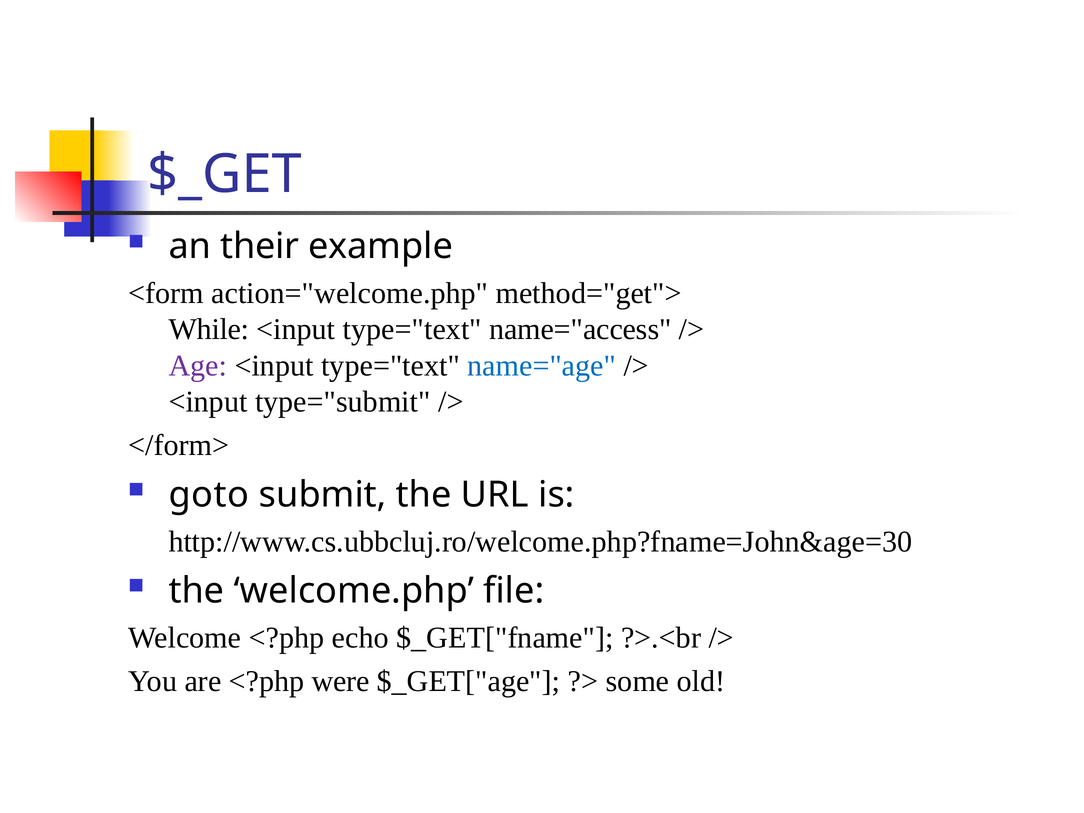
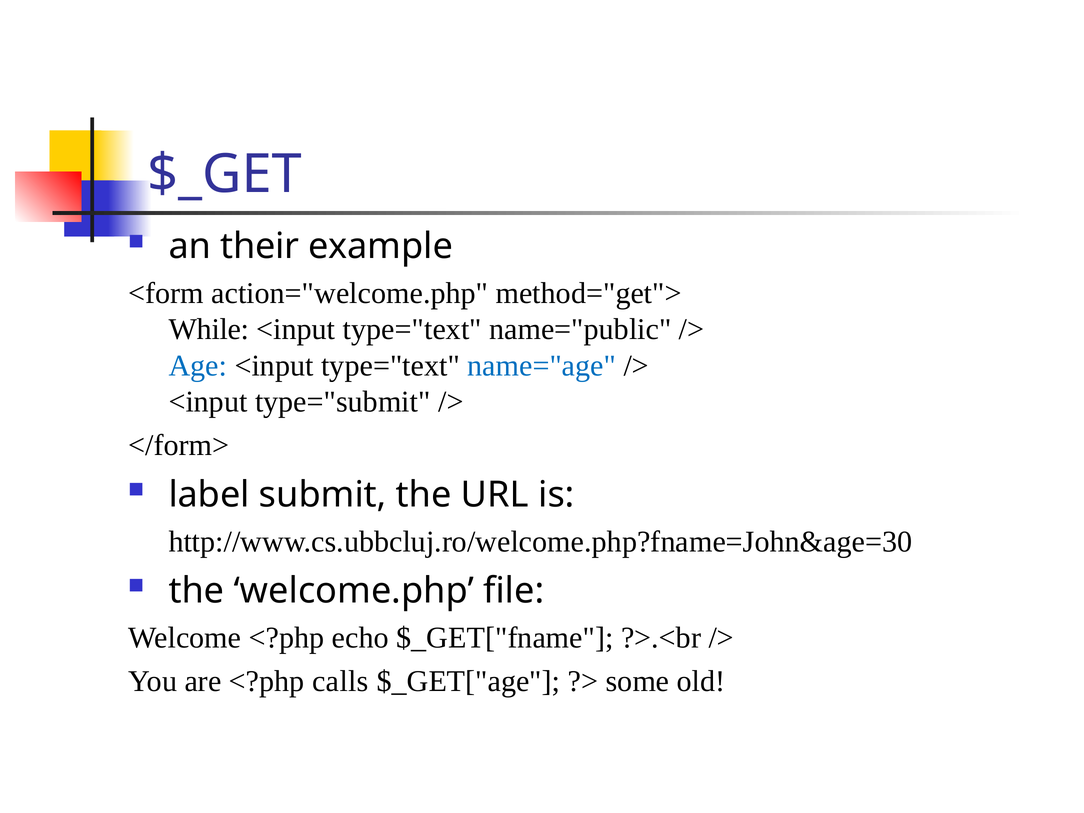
name="access: name="access -> name="public (580, 330)
Age colour: purple -> blue (198, 366)
goto: goto -> label (209, 495)
were: were -> calls (340, 681)
